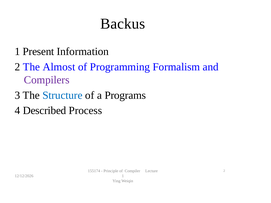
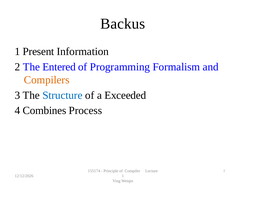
Almost: Almost -> Entered (59, 67)
Compilers colour: purple -> orange (47, 80)
Programs: Programs -> Exceeded (125, 95)
Described: Described -> Combines (45, 111)
